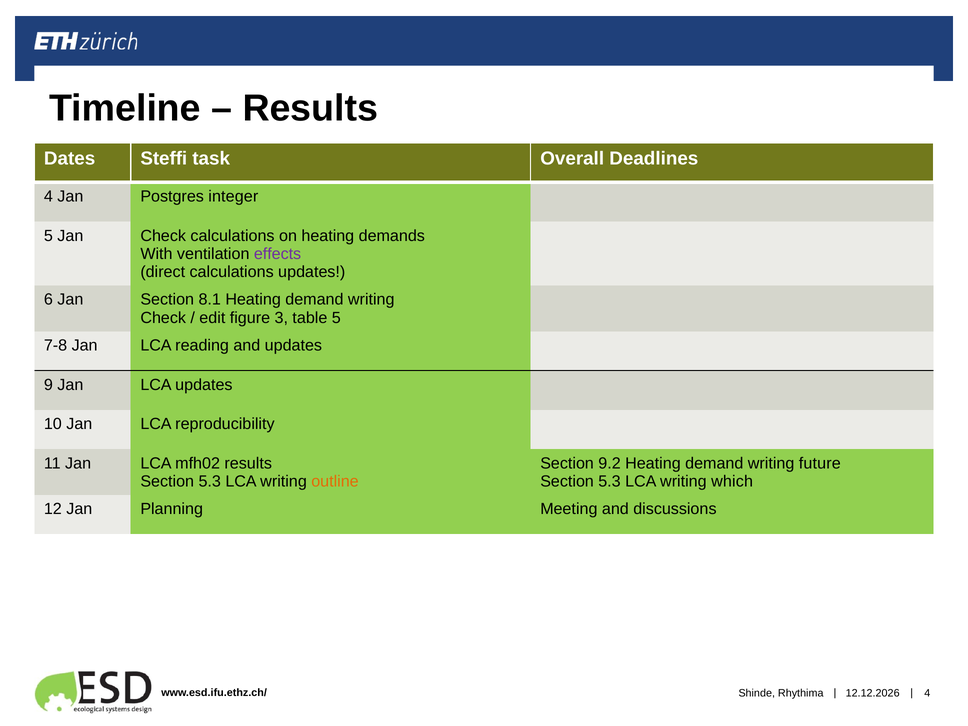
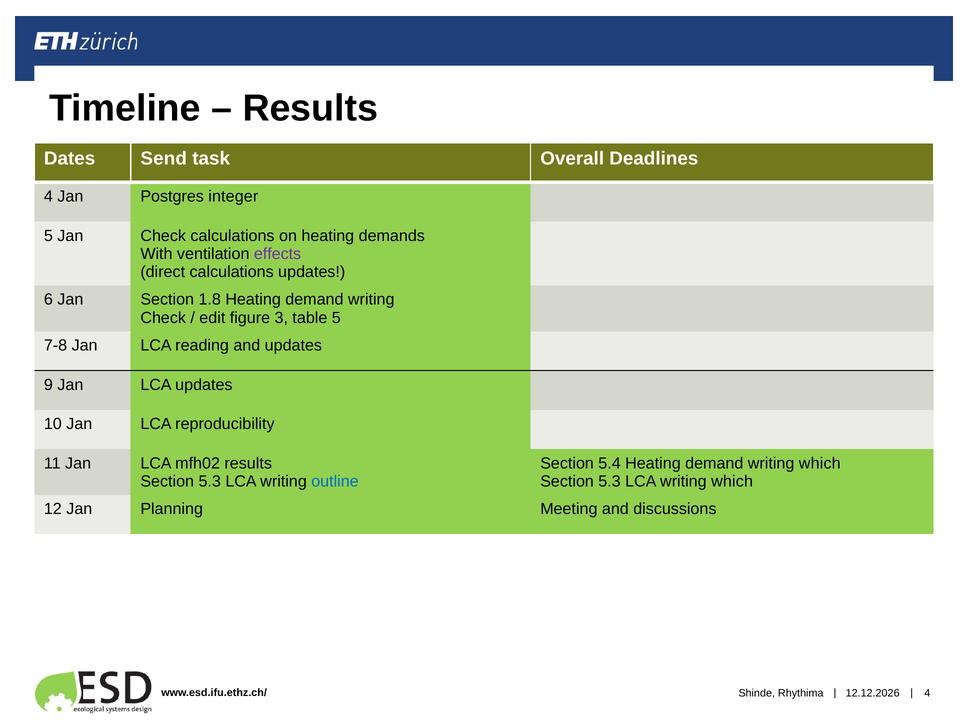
Steffi: Steffi -> Send (164, 159)
8.1: 8.1 -> 1.8 (210, 300)
9.2: 9.2 -> 5.4 (610, 463)
demand writing future: future -> which (820, 463)
outline colour: orange -> blue (335, 481)
